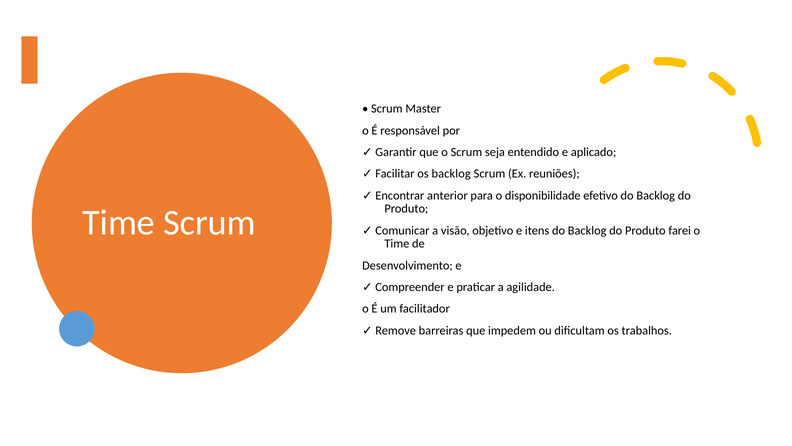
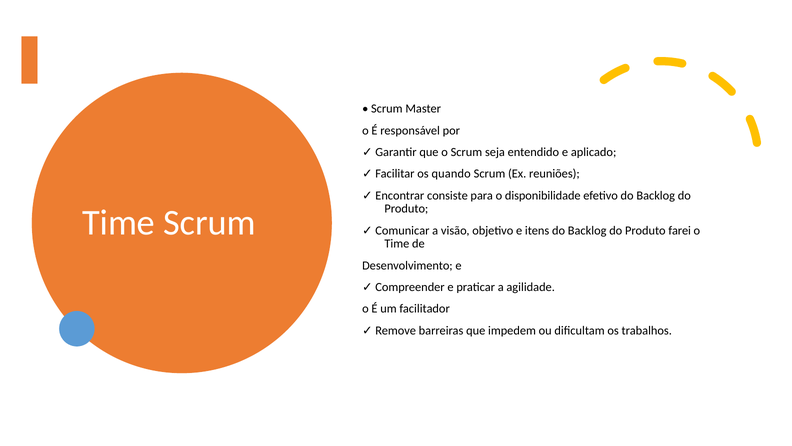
os backlog: backlog -> quando (451, 174)
anterior: anterior -> consiste (447, 195)
